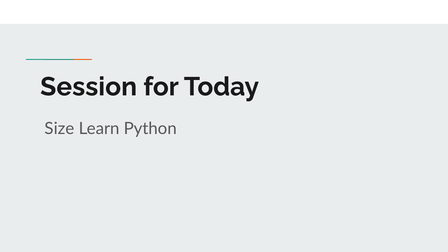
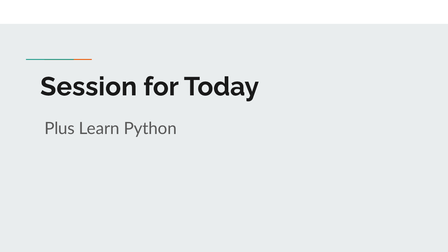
Size: Size -> Plus (60, 128)
